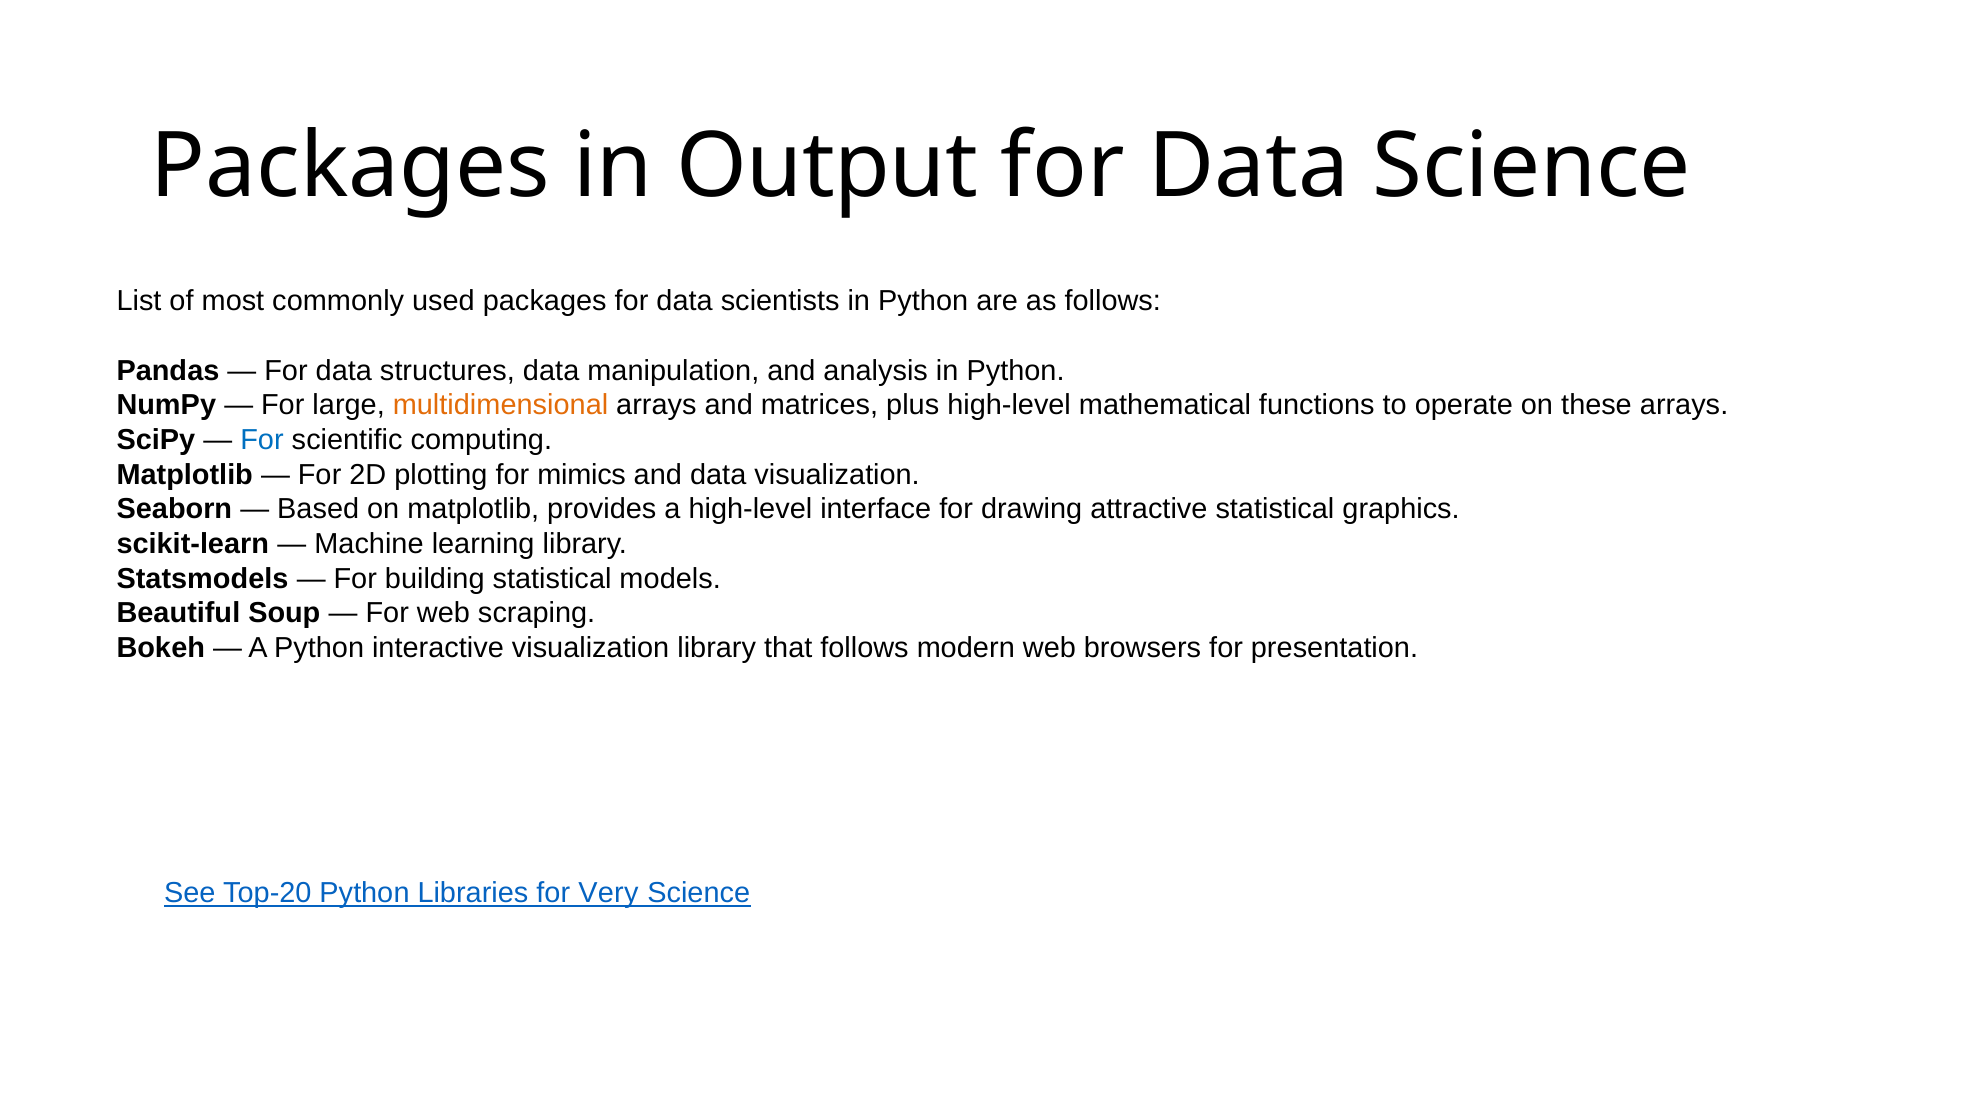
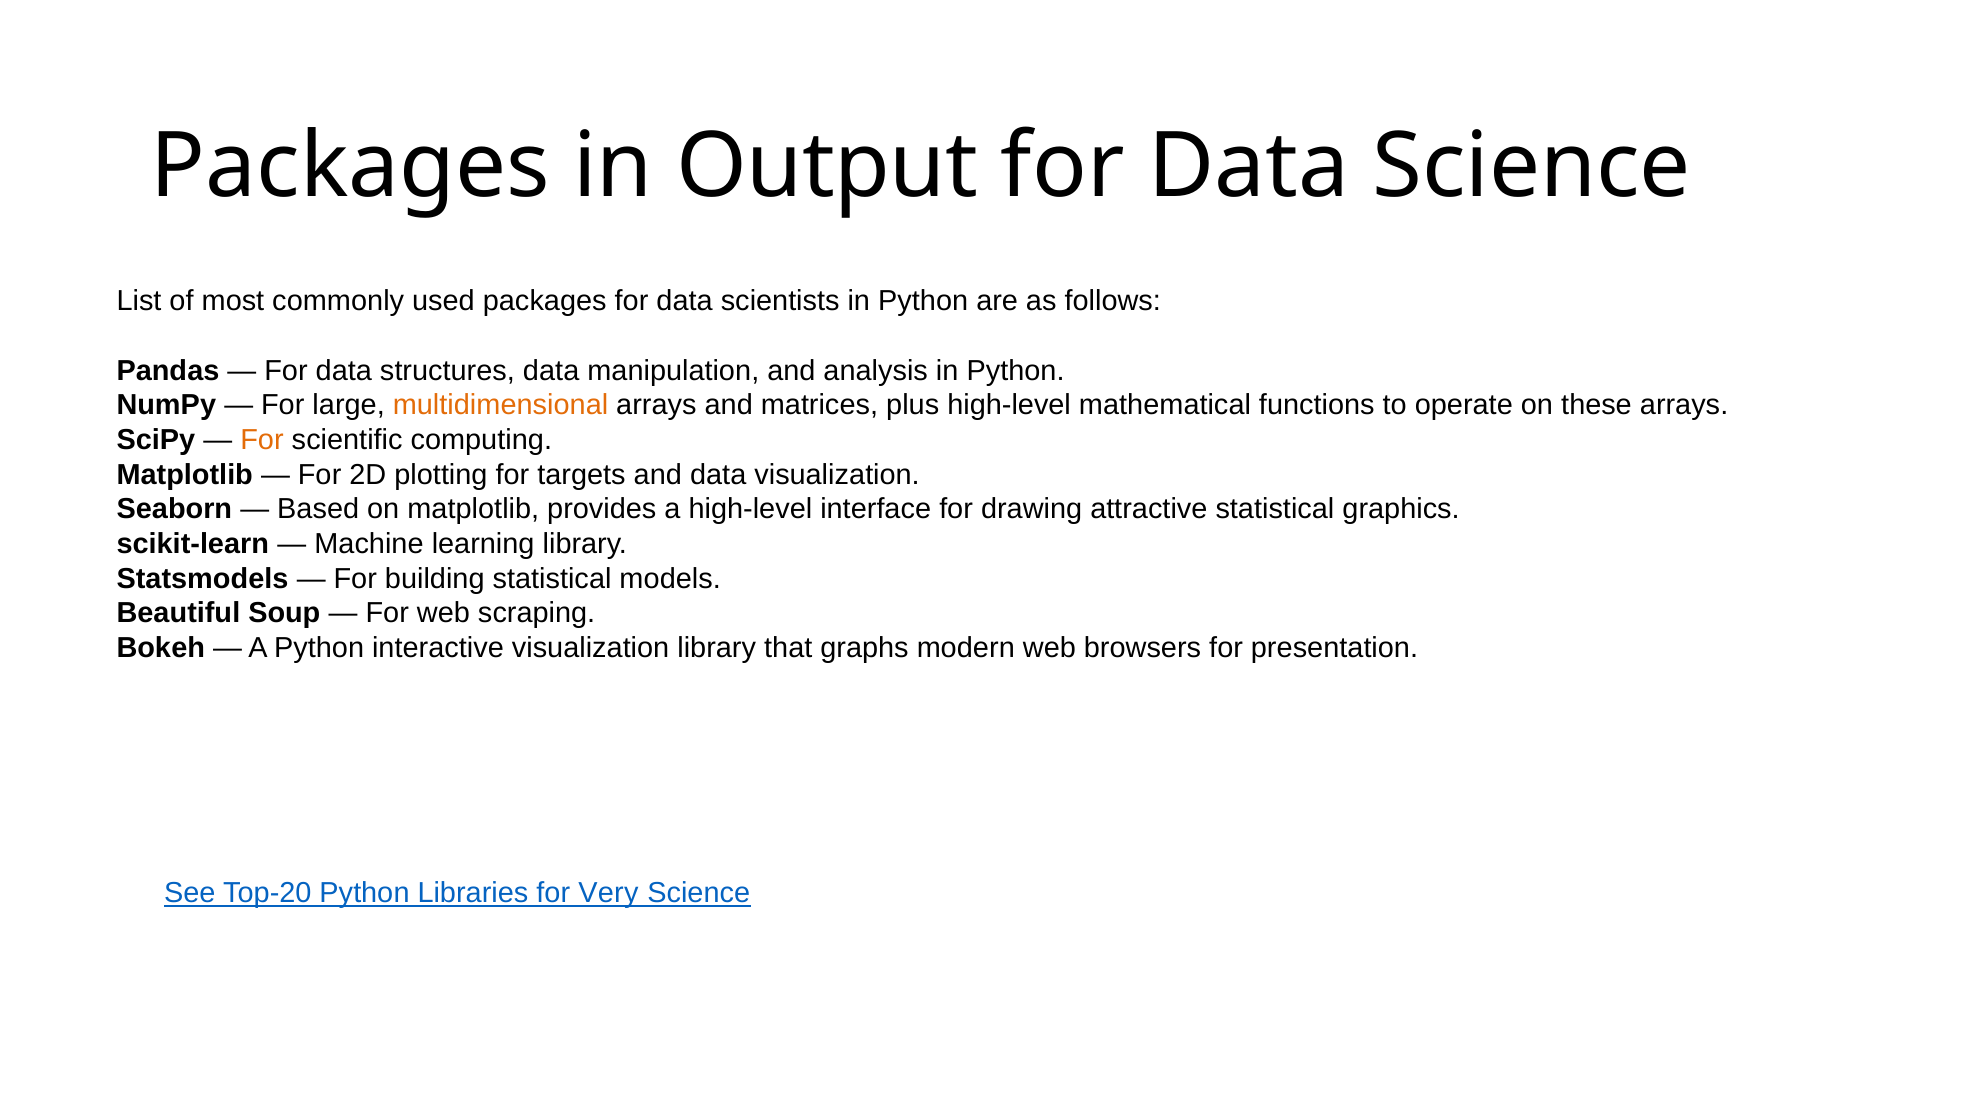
For colour: blue -> orange (262, 440)
mimics: mimics -> targets (582, 475)
that follows: follows -> graphs (865, 648)
